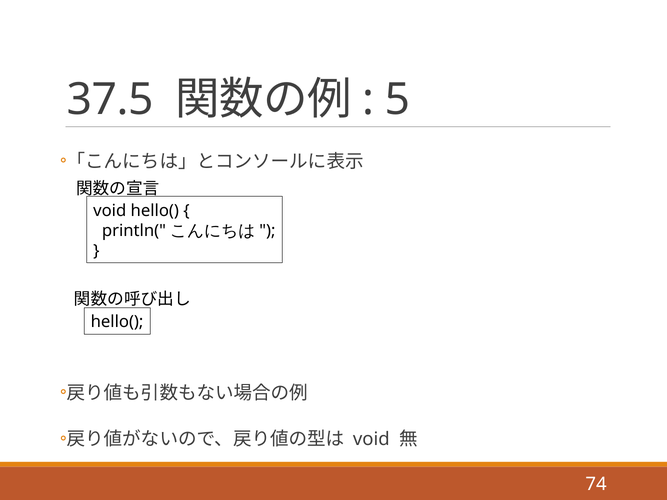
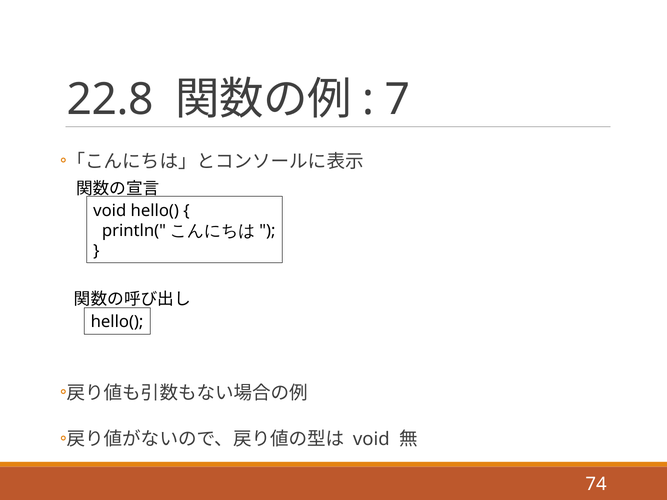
37.5: 37.5 -> 22.8 (110, 100)
5: 5 -> 7 (397, 100)
